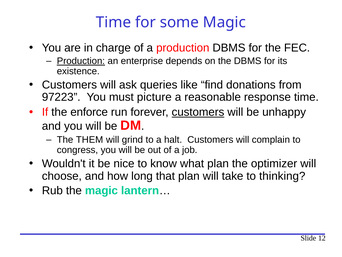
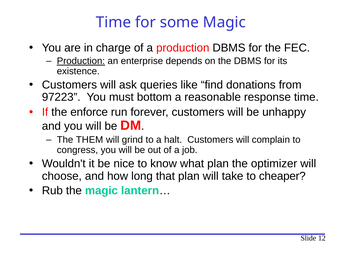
picture: picture -> bottom (154, 97)
customers underline: present -> none (198, 112)
thinking: thinking -> cheaper (282, 176)
